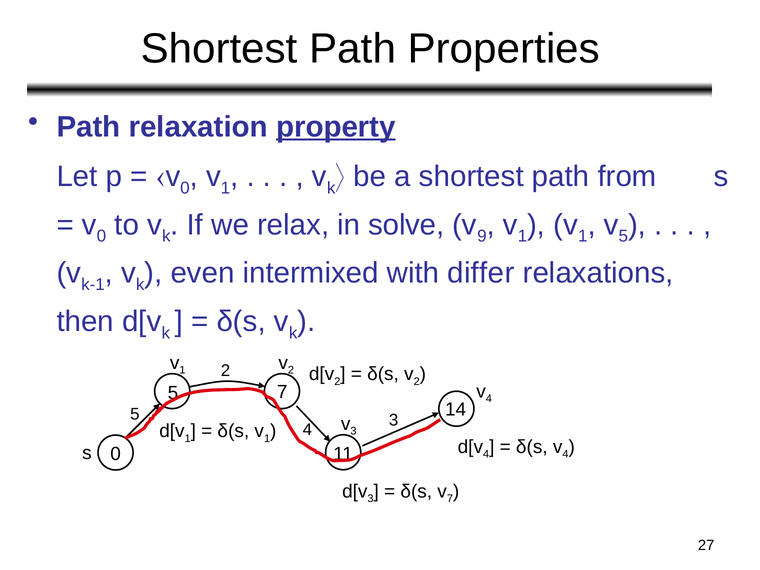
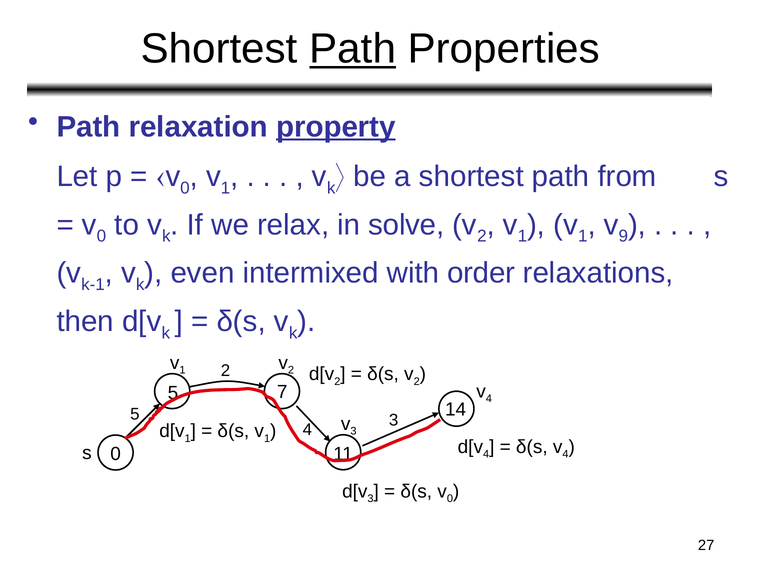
Path underline: none -> present (353, 49)
9: 9 -> 2 (482, 236)
5: 5 -> 9 (623, 236)
differ: differ -> order (481, 273)
7: 7 -> 0 (450, 499)
